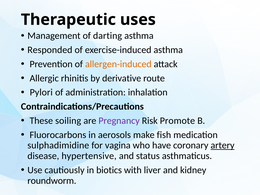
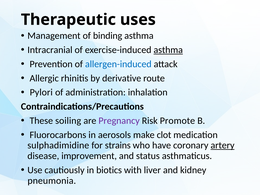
darting: darting -> binding (108, 36)
Responded: Responded -> Intracranial (50, 50)
asthma underline: none -> present (168, 50)
allergen-induced colour: orange -> blue (118, 64)
fish: fish -> clot (164, 135)
vagina: vagina -> strains (118, 145)
hypertensive: hypertensive -> improvement (89, 156)
roundworm: roundworm -> pneumonia (52, 181)
